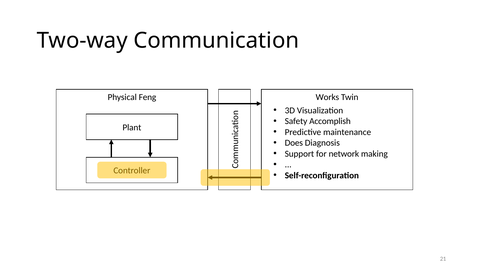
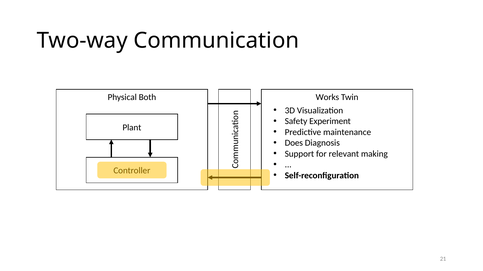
Feng: Feng -> Both (147, 97)
Accomplish: Accomplish -> Experiment (330, 122)
network: network -> relevant (344, 154)
